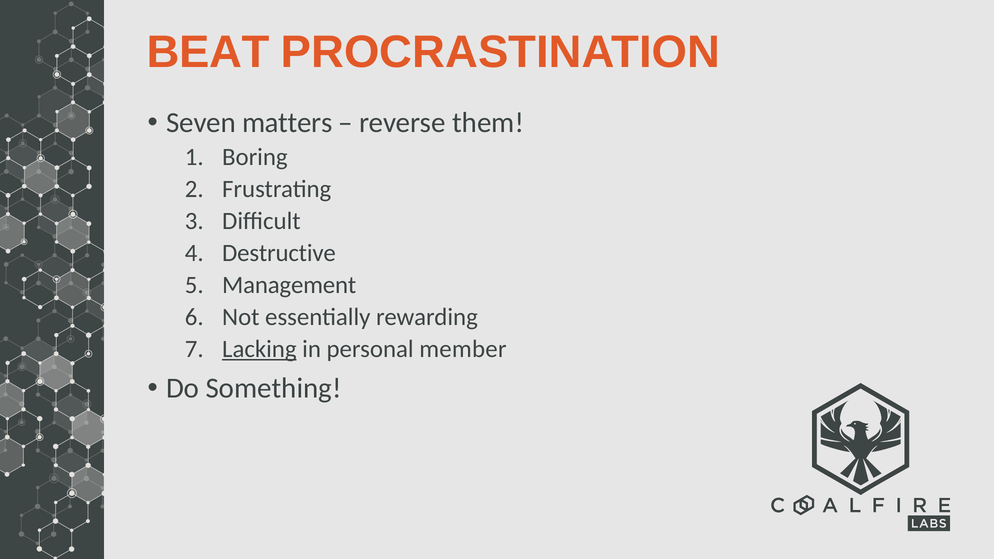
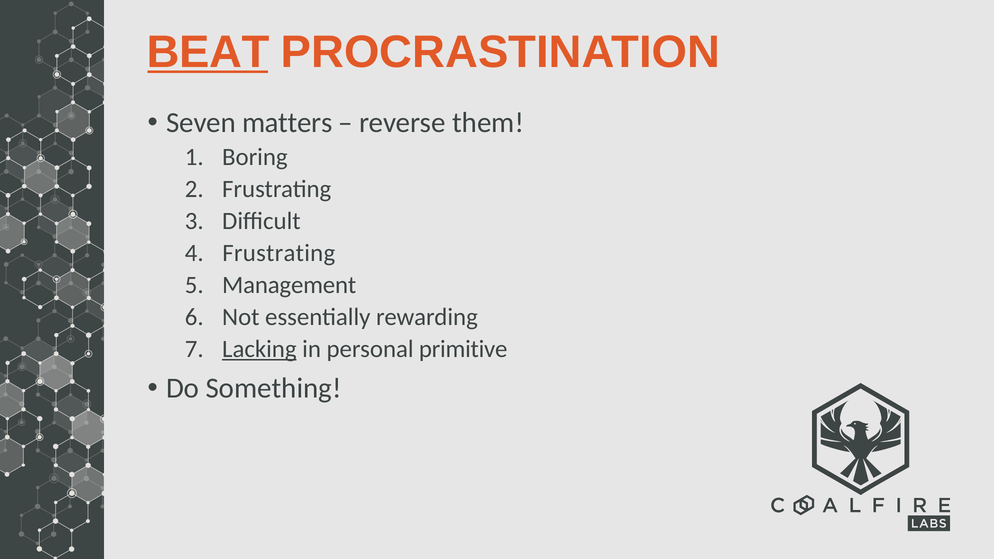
BEAT underline: none -> present (208, 52)
Destructive: Destructive -> Frustrating (279, 253)
member: member -> primitive (463, 349)
